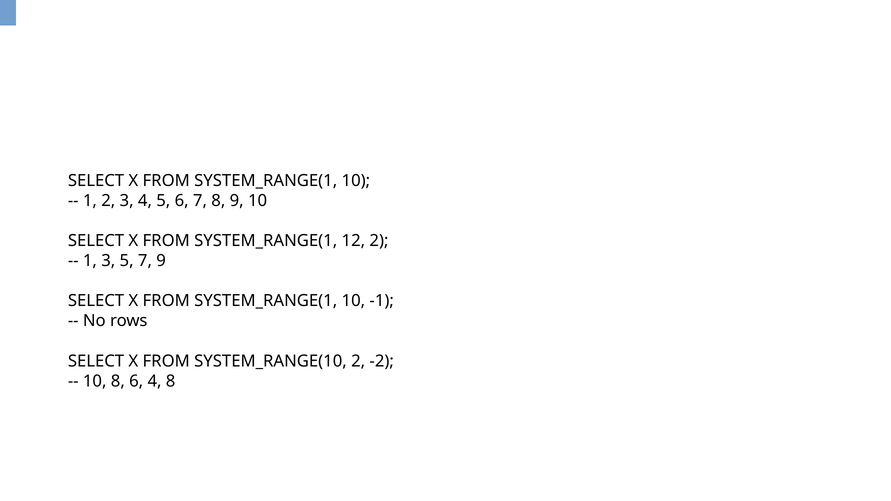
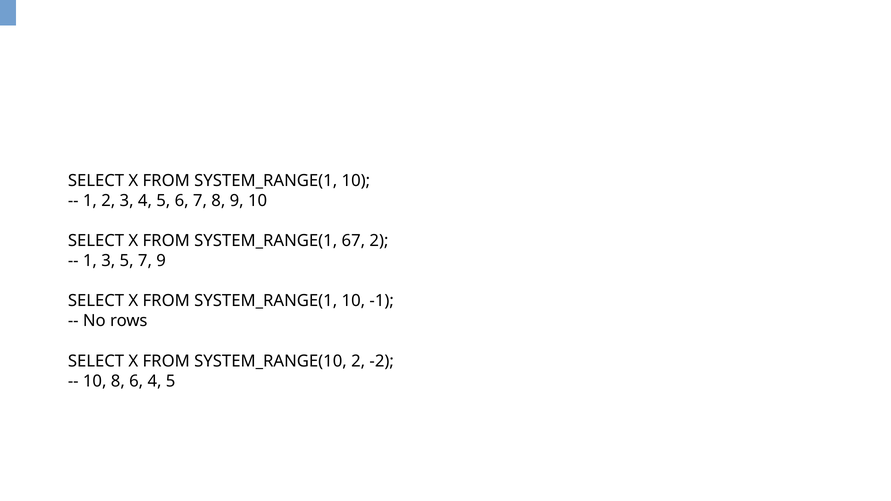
12: 12 -> 67 (353, 241)
6 4 8: 8 -> 5 (171, 381)
